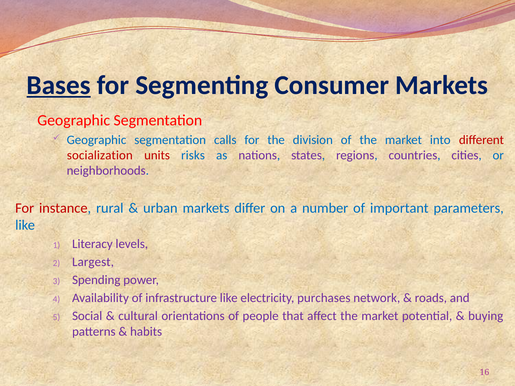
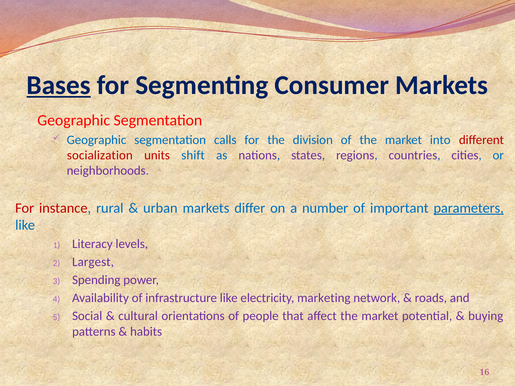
risks: risks -> shift (193, 155)
parameters underline: none -> present (469, 208)
purchases: purchases -> marketing (324, 298)
